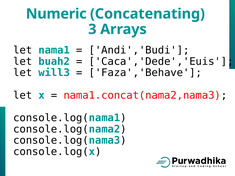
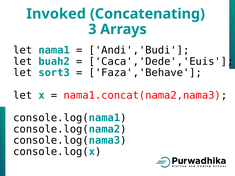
Numeric: Numeric -> Invoked (56, 14)
will3: will3 -> sort3 (54, 73)
